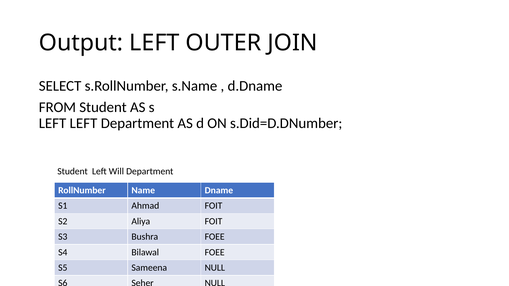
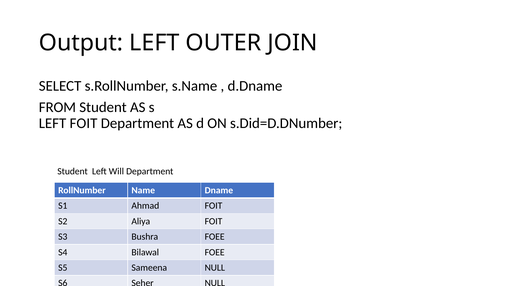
LEFT LEFT: LEFT -> FOIT (84, 123)
